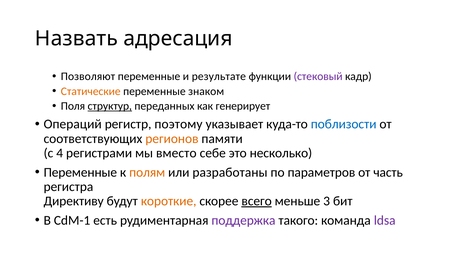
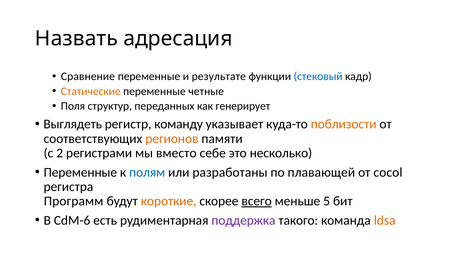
Позволяют: Позволяют -> Сравнение (88, 77)
стековый colour: purple -> blue (318, 77)
знаком: знаком -> четные (206, 91)
структур underline: present -> none (110, 106)
Операций: Операций -> Выглядеть (73, 124)
поэтому: поэтому -> команду (179, 124)
поблизости colour: blue -> orange (344, 124)
4: 4 -> 2 (60, 153)
полям colour: orange -> blue (147, 172)
параметров: параметров -> плавающей (321, 172)
часть: часть -> cocol (388, 172)
Директиву: Директиву -> Программ (74, 201)
3: 3 -> 5 (327, 201)
CdM-1: CdM-1 -> CdM-6 (72, 220)
ldsa colour: purple -> orange (385, 220)
